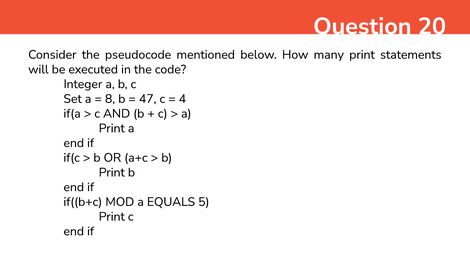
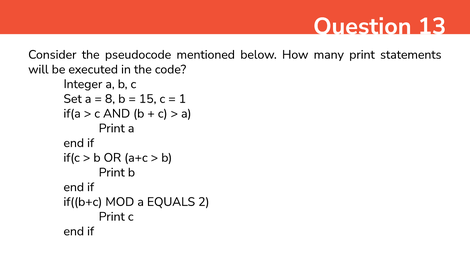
20: 20 -> 13 (432, 26)
47: 47 -> 15 (148, 99)
4: 4 -> 1 (182, 99)
5: 5 -> 2 (204, 201)
